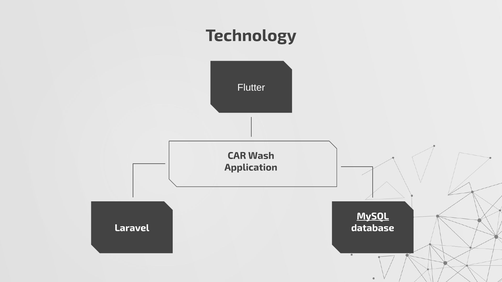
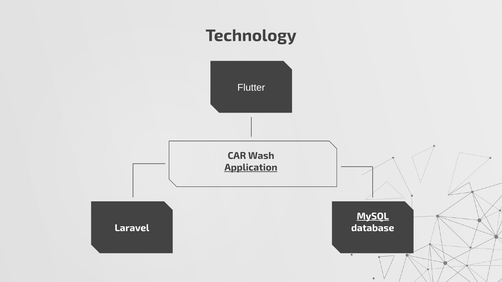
Application underline: none -> present (251, 168)
